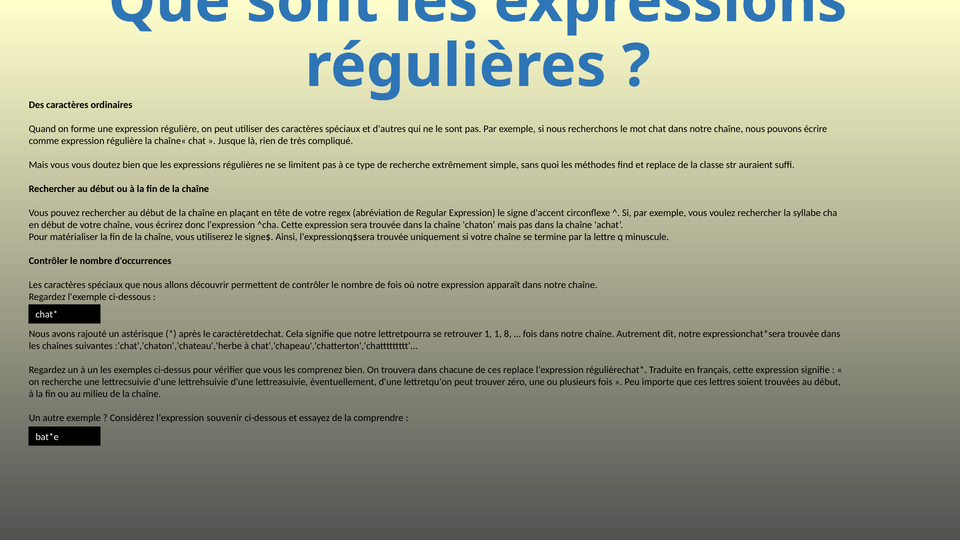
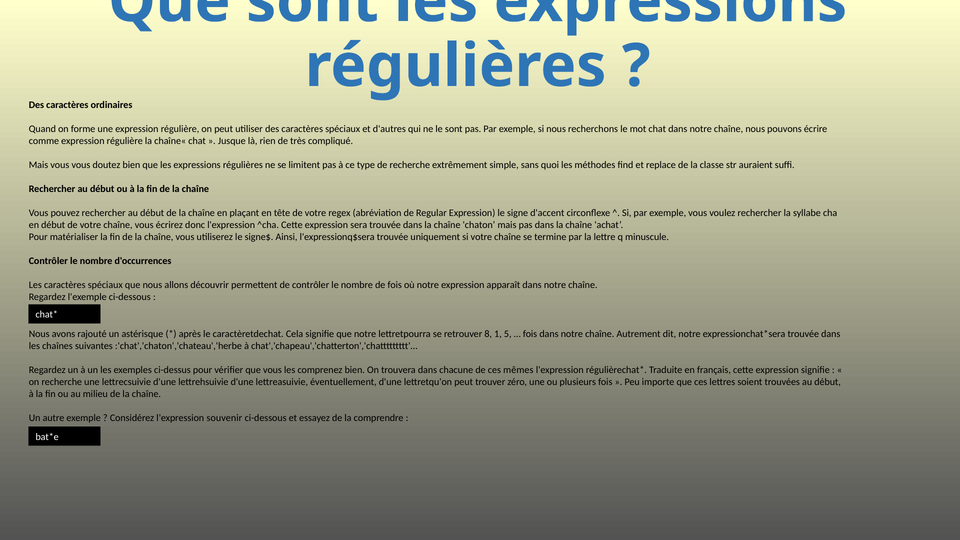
retrouver 1: 1 -> 8 (488, 334)
8: 8 -> 5 (508, 334)
ces replace: replace -> mêmes (518, 370)
